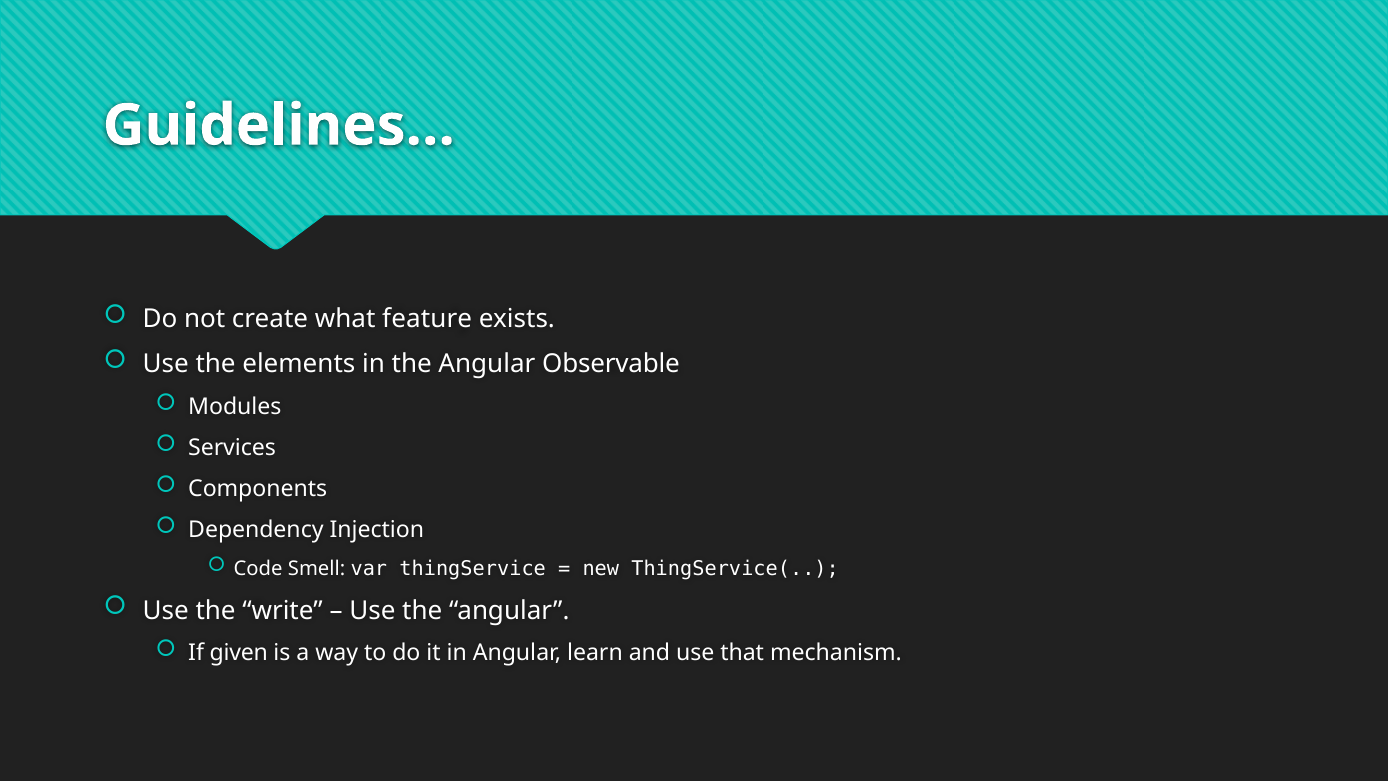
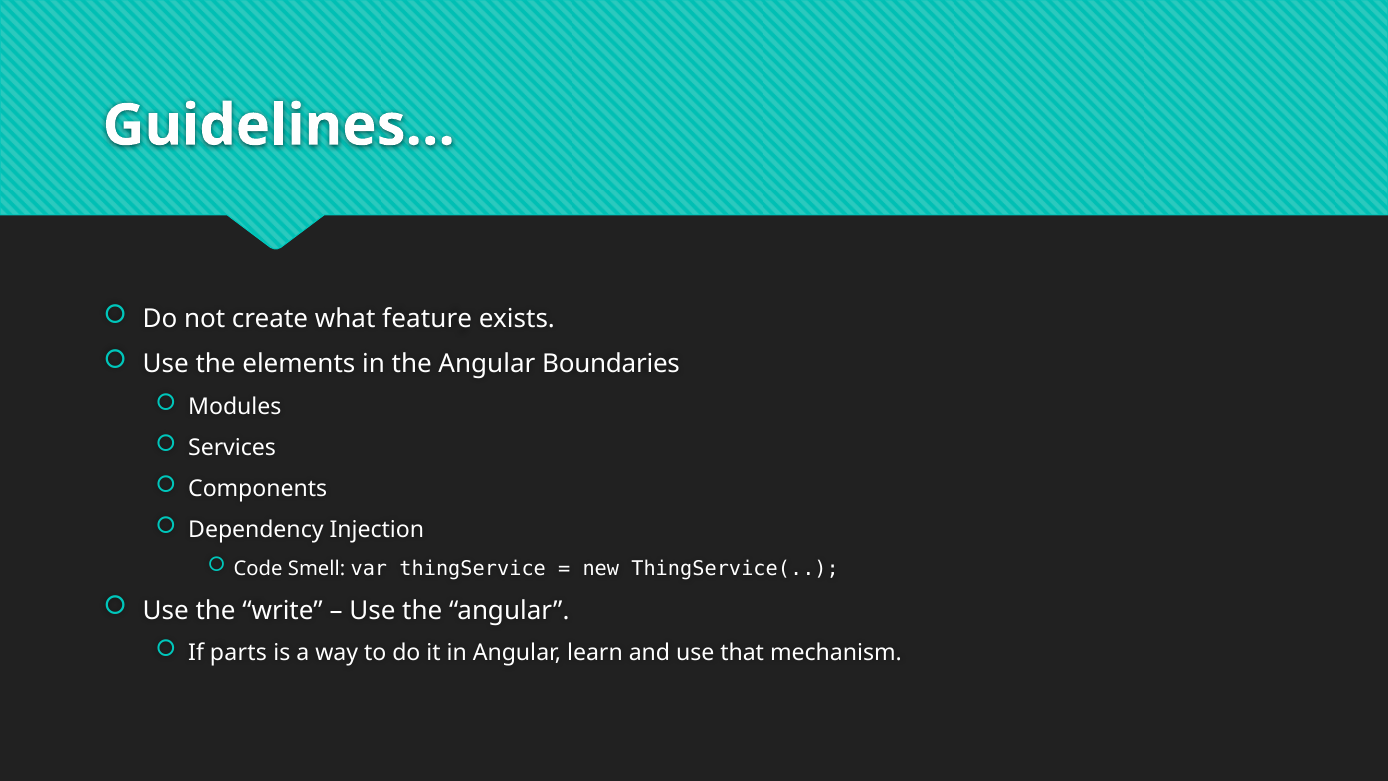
Observable: Observable -> Boundaries (611, 364)
given: given -> parts (239, 653)
